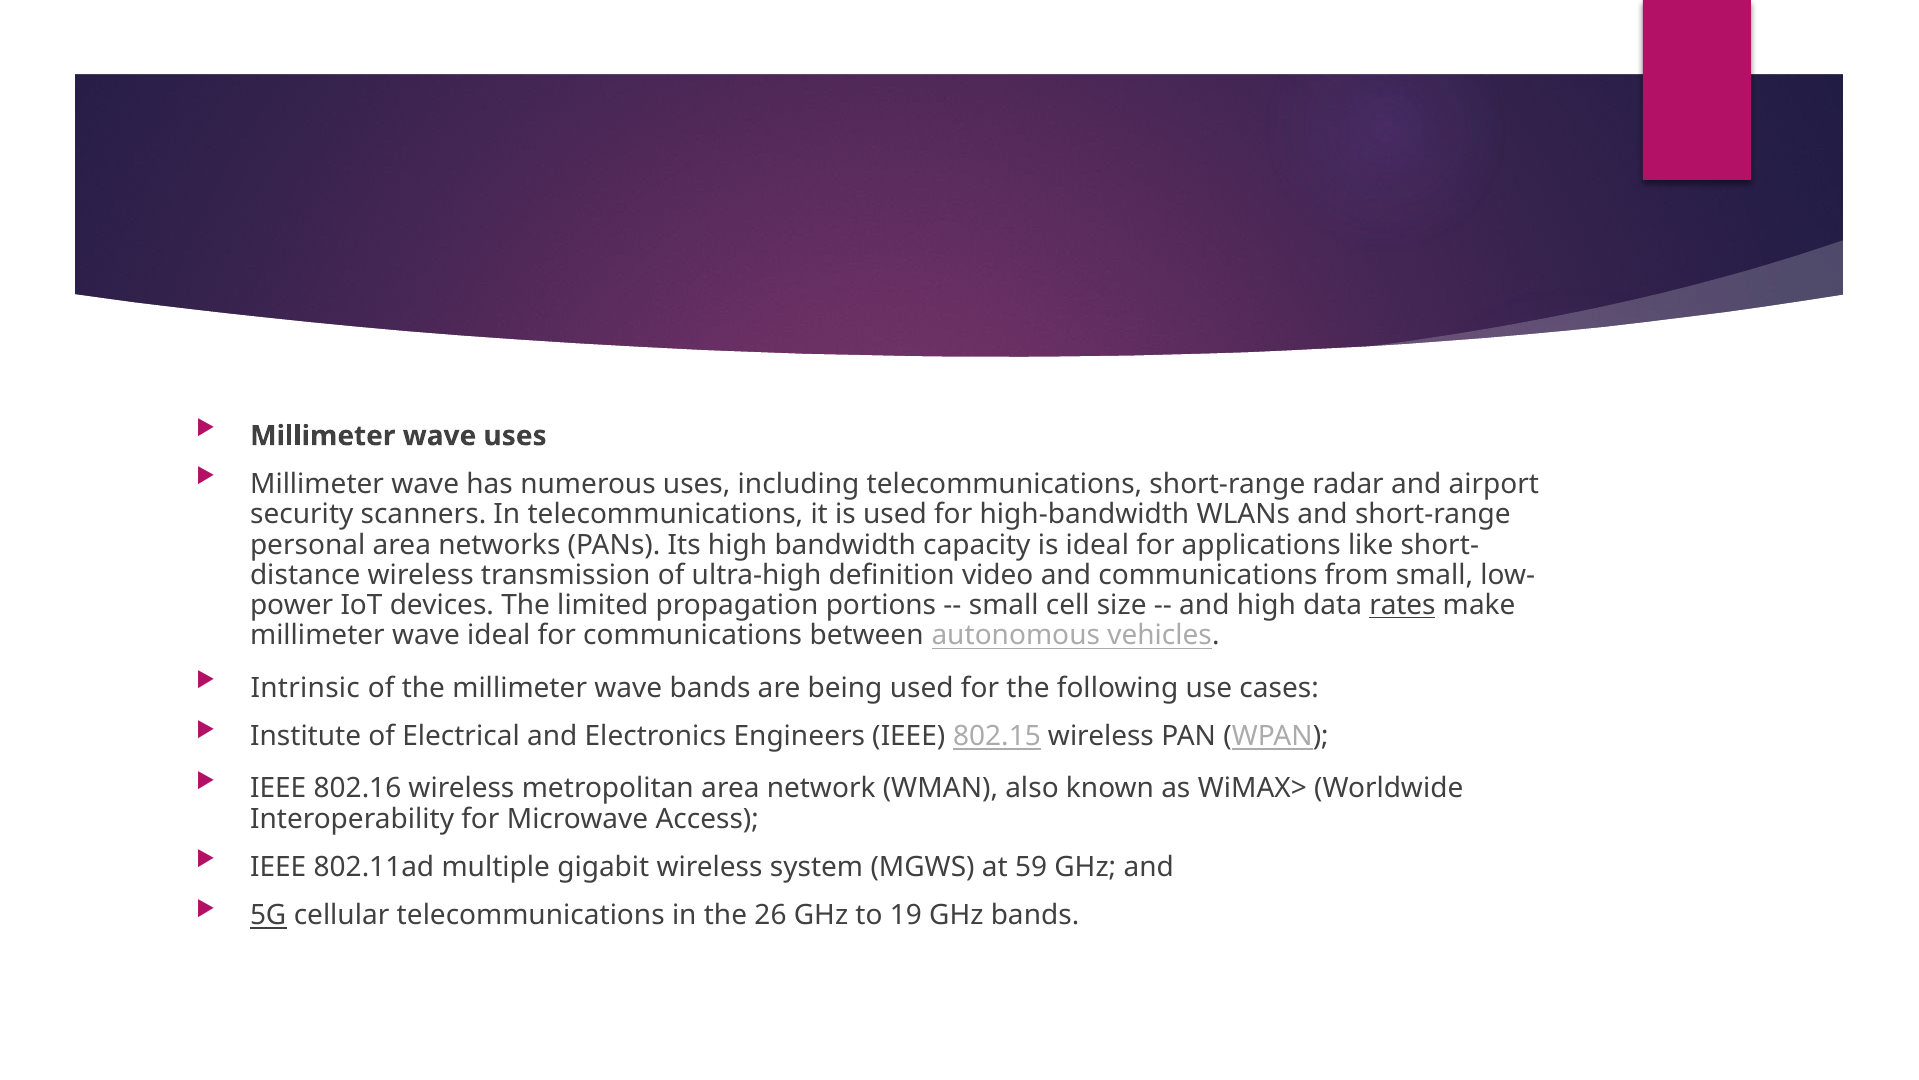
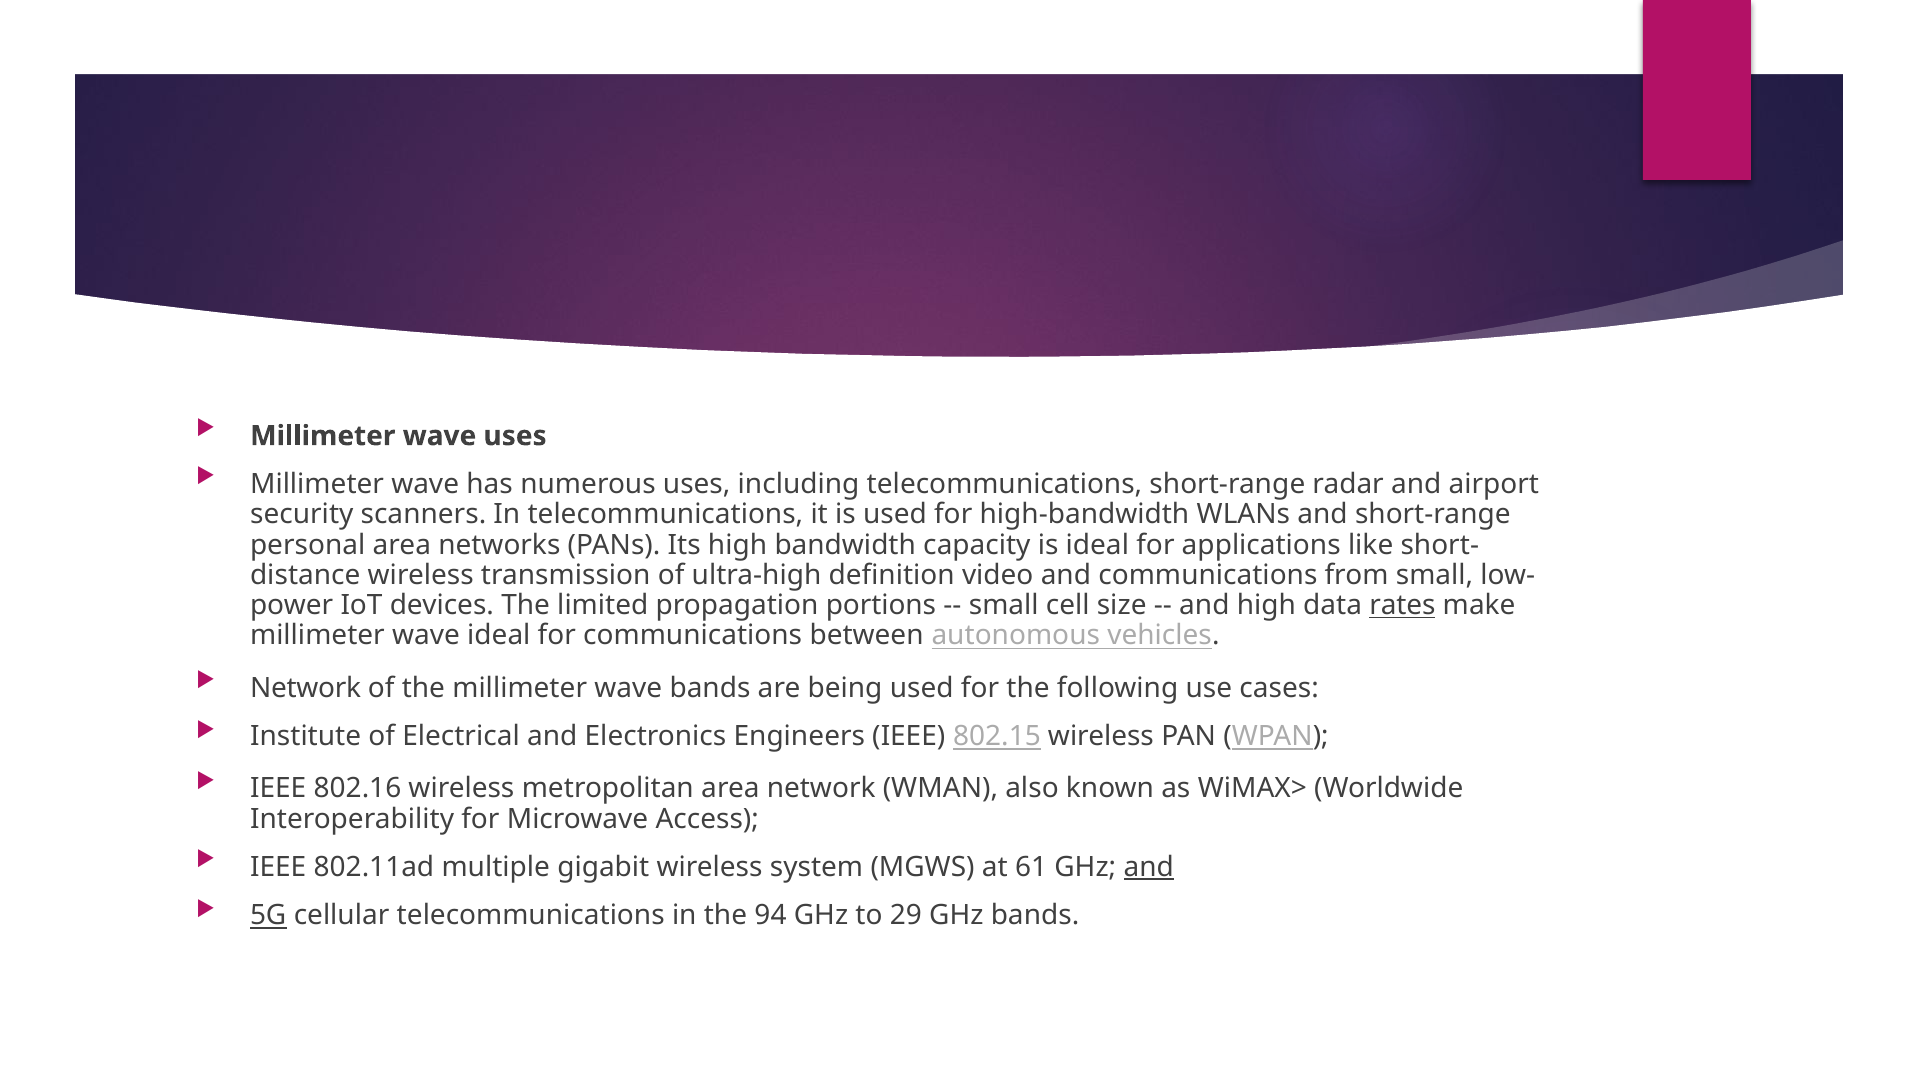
Intrinsic: Intrinsic -> Network (306, 688)
59: 59 -> 61 (1031, 867)
and underline: none -> present (1149, 867)
26: 26 -> 94 (770, 915)
19: 19 -> 29 (906, 915)
